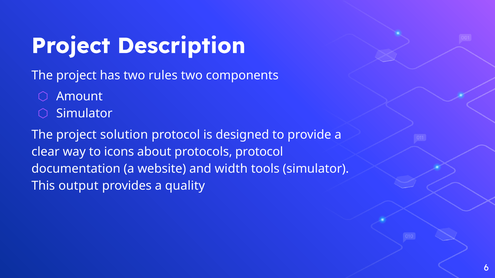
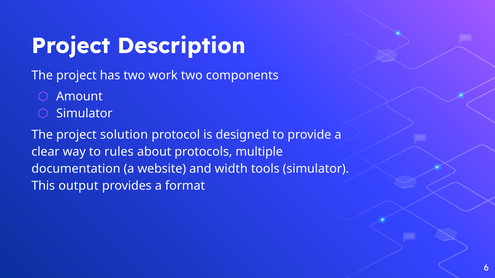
rules: rules -> work (163, 75)
icons: icons -> rules (119, 152)
protocols protocol: protocol -> multiple (259, 152)
quality: quality -> format (185, 186)
